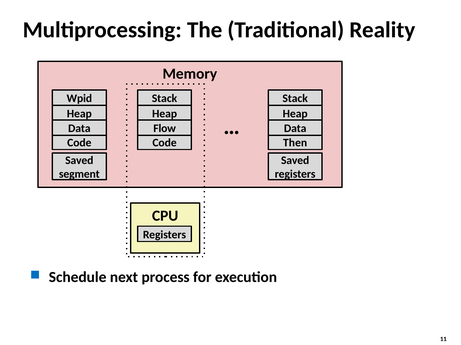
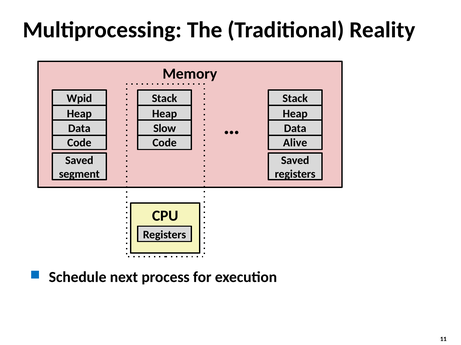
Flow: Flow -> Slow (165, 129)
Then: Then -> Alive (295, 143)
